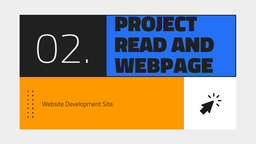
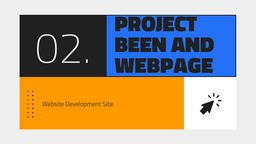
READ: READ -> BEEN (141, 45)
